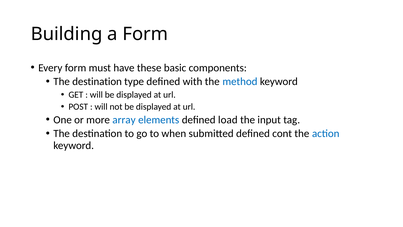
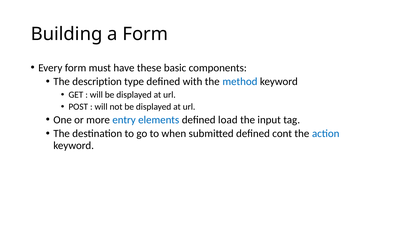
destination: destination -> description (97, 82)
array: array -> entry (124, 120)
